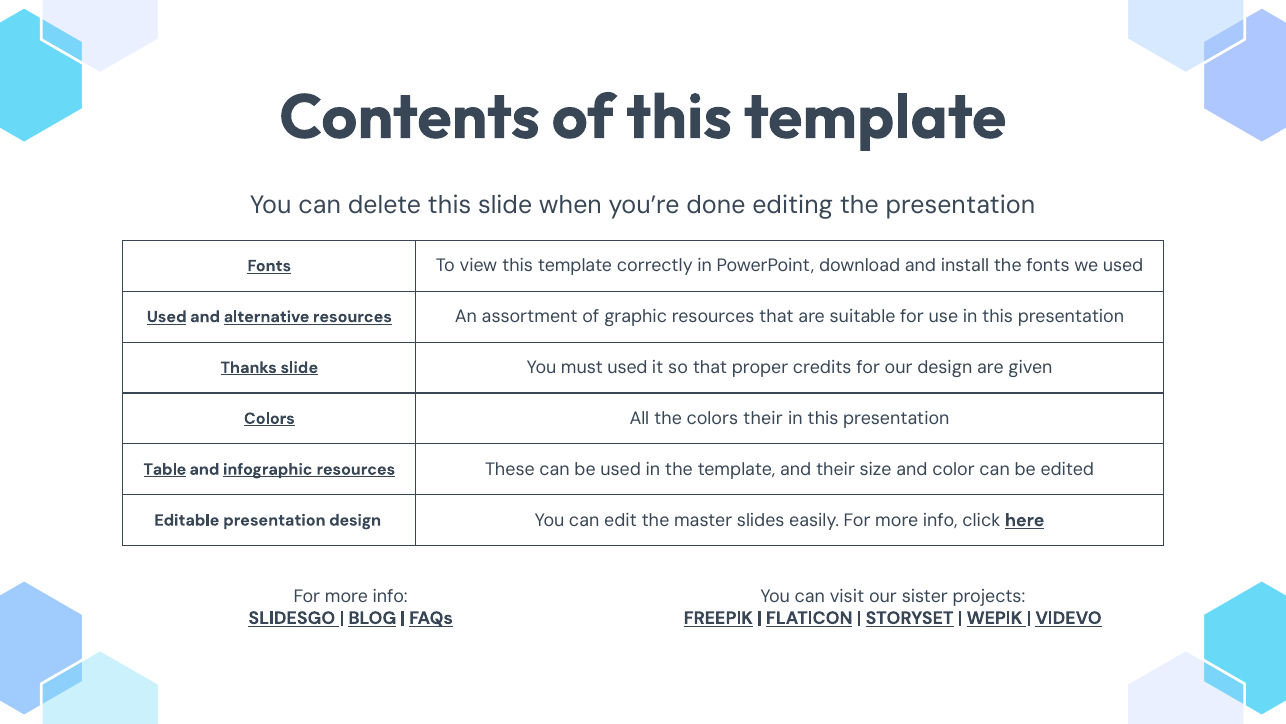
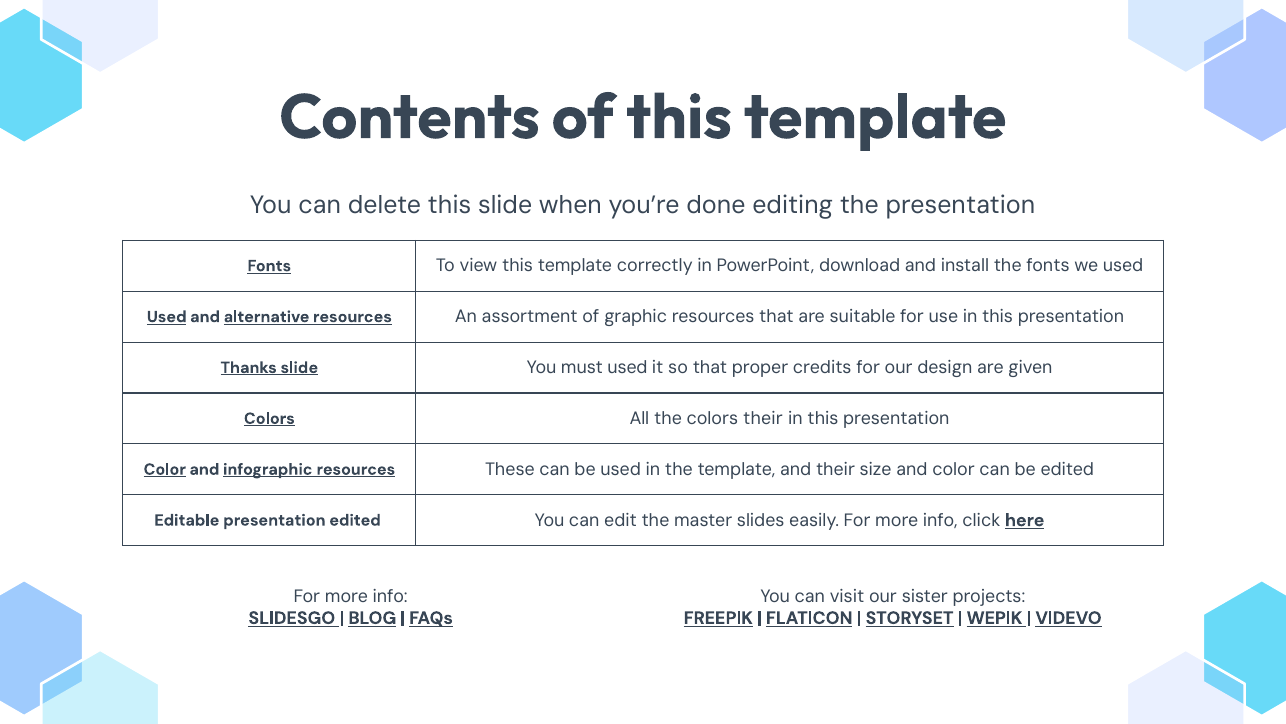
Table: Table -> Color (165, 469)
presentation design: design -> edited (355, 520)
